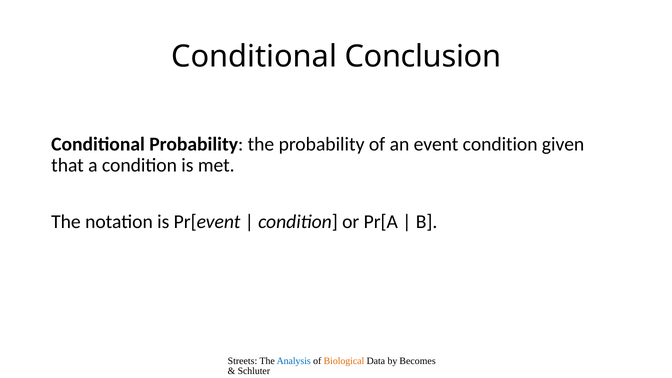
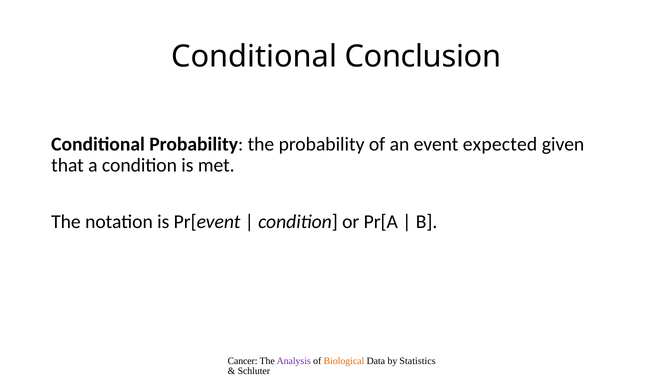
event condition: condition -> expected (500, 144)
Streets: Streets -> Cancer (243, 361)
Analysis colour: blue -> purple (294, 361)
Becomes: Becomes -> Statistics (418, 361)
